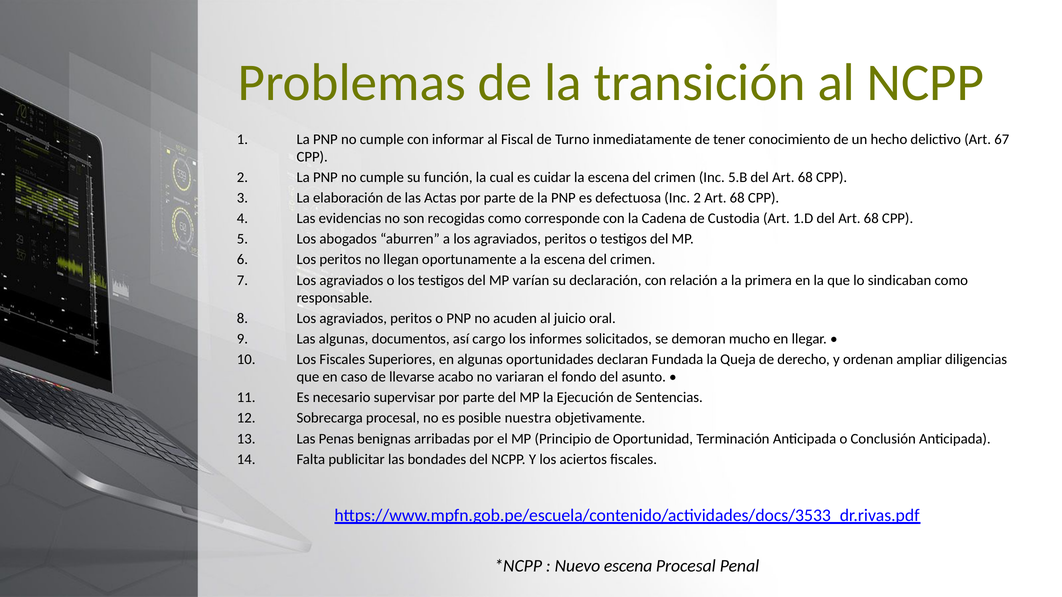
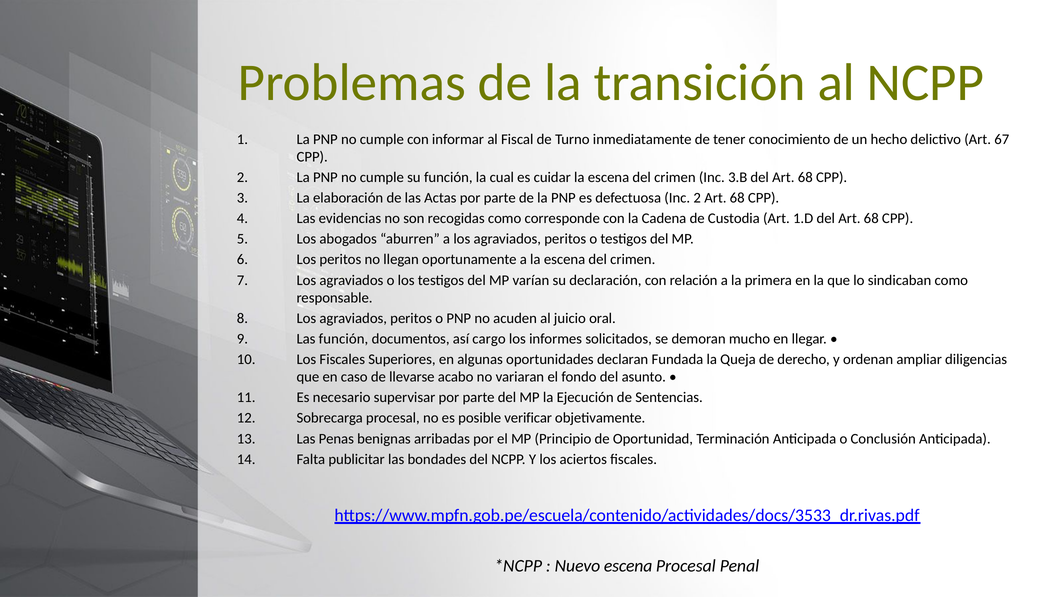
5.B: 5.B -> 3.B (738, 177)
Las algunas: algunas -> función (344, 339)
nuestra: nuestra -> verificar (528, 418)
